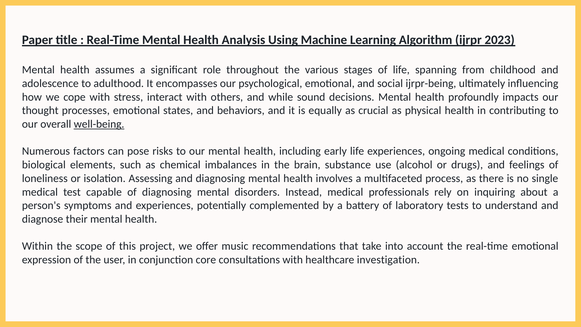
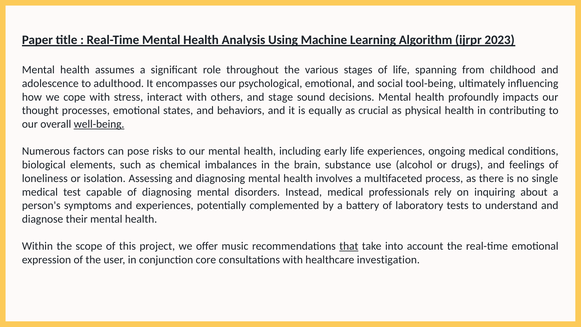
ijrpr-being: ijrpr-being -> tool-being (431, 83)
while: while -> stage (281, 97)
that underline: none -> present (349, 246)
